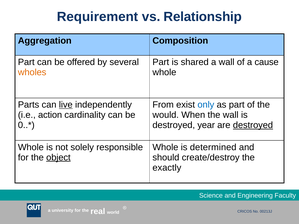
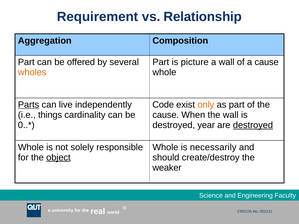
shared: shared -> picture (195, 62)
Parts underline: none -> present (29, 105)
live underline: present -> none (66, 105)
From: From -> Code (163, 105)
only colour: blue -> orange (206, 105)
action: action -> things (50, 115)
would: would -> cause (166, 115)
determined: determined -> necessarily (213, 147)
exactly: exactly -> weaker (167, 168)
